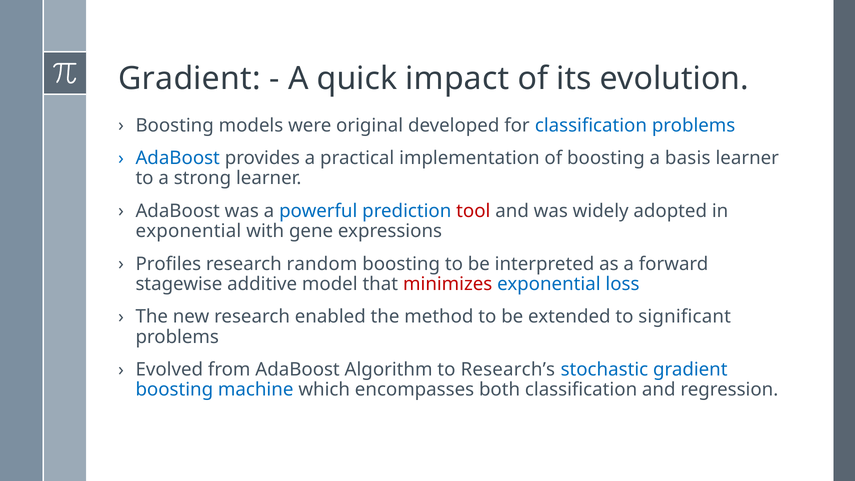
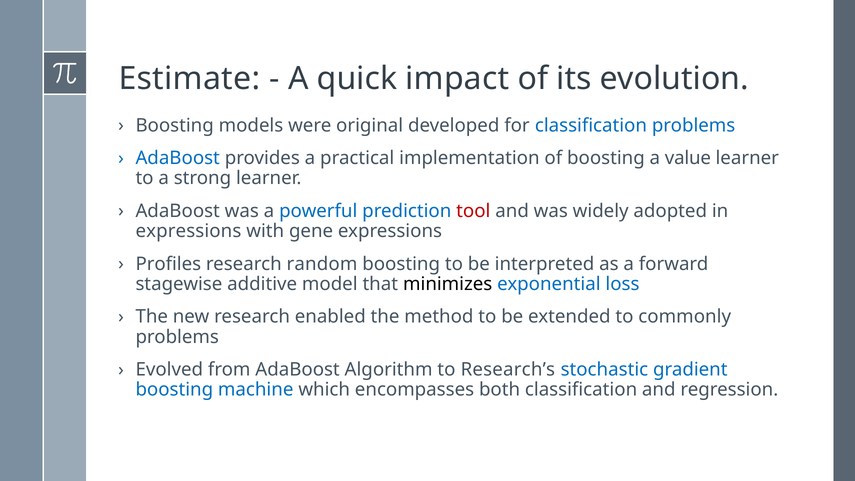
Gradient: Gradient -> Estimate (189, 79)
basis: basis -> value (688, 158)
exponential: exponential -> expressions (188, 231)
minimizes colour: red -> black (448, 284)
significant: significant -> commonly (685, 317)
